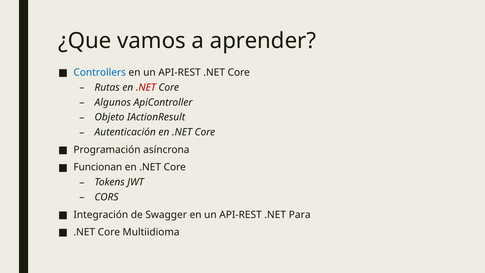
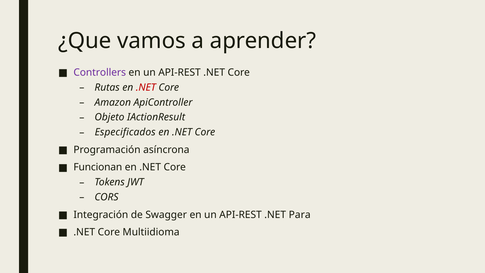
Controllers colour: blue -> purple (100, 72)
Algunos: Algunos -> Amazon (113, 102)
Autenticación: Autenticación -> Especificados (125, 132)
